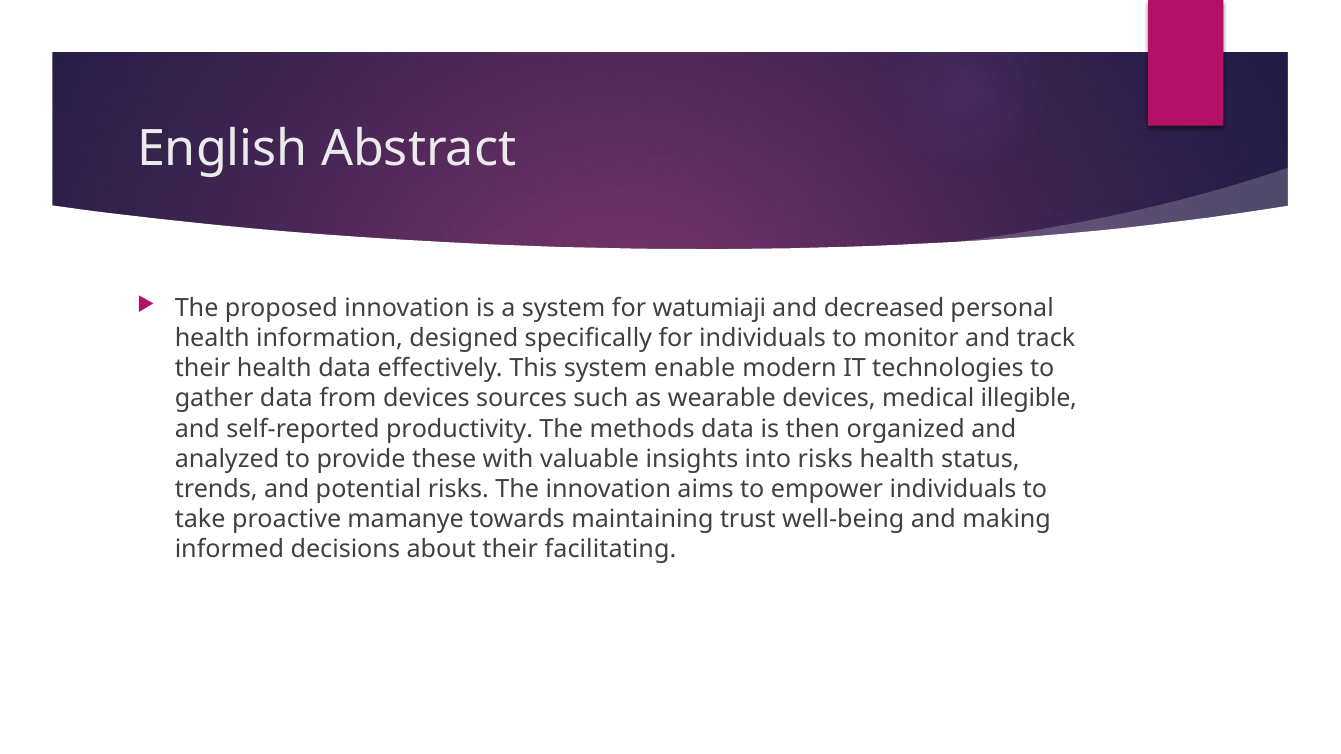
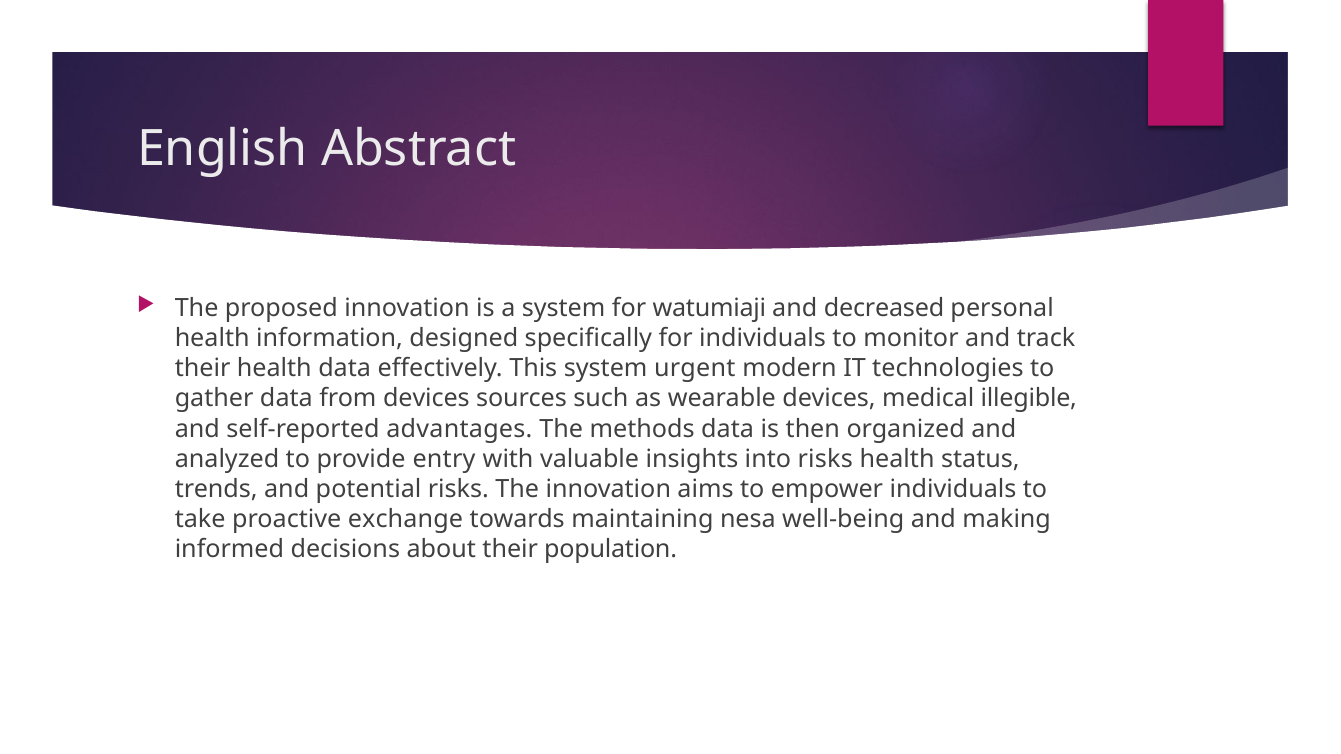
enable: enable -> urgent (695, 369)
productivity: productivity -> advantages (459, 429)
these: these -> entry (444, 459)
mamanye: mamanye -> exchange (405, 519)
trust: trust -> nesa (748, 519)
facilitating: facilitating -> population (611, 550)
